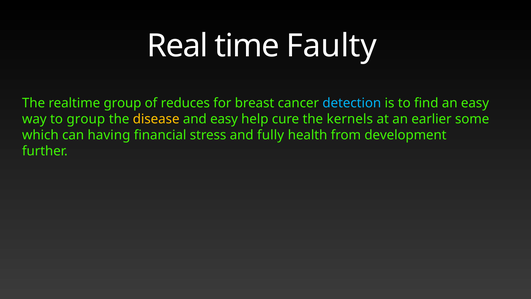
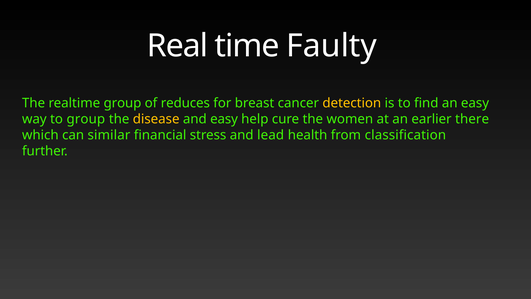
detection colour: light blue -> yellow (352, 103)
kernels: kernels -> women (350, 119)
some: some -> there (472, 119)
having: having -> similar (109, 135)
fully: fully -> lead (271, 135)
development: development -> classification (405, 135)
